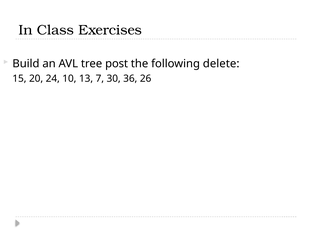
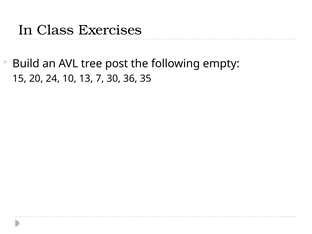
delete: delete -> empty (221, 64)
26: 26 -> 35 (146, 78)
